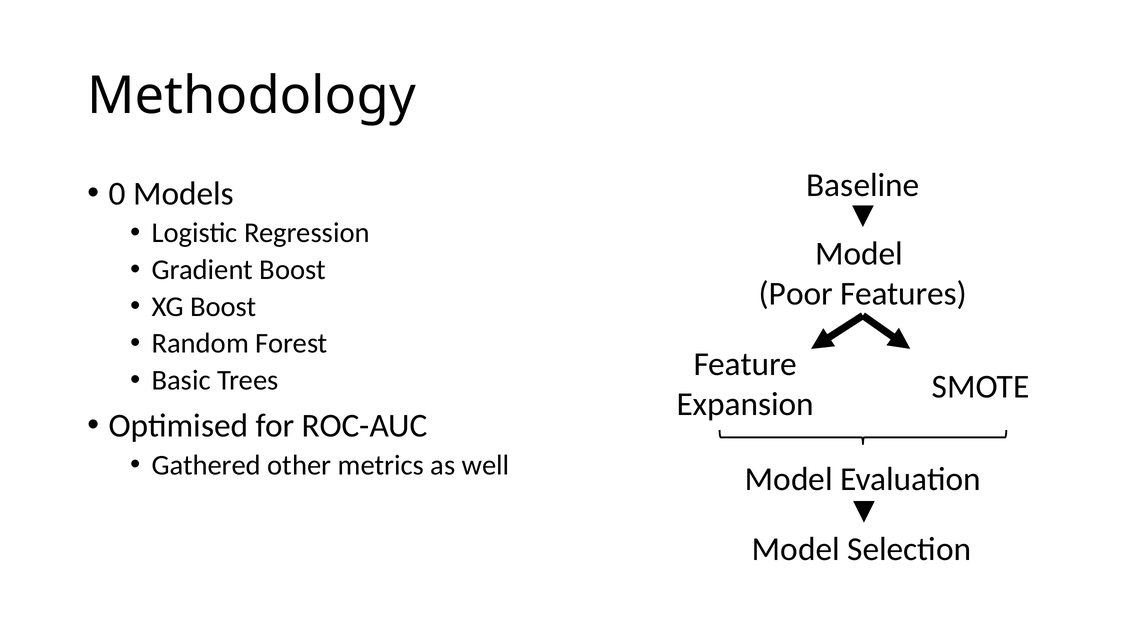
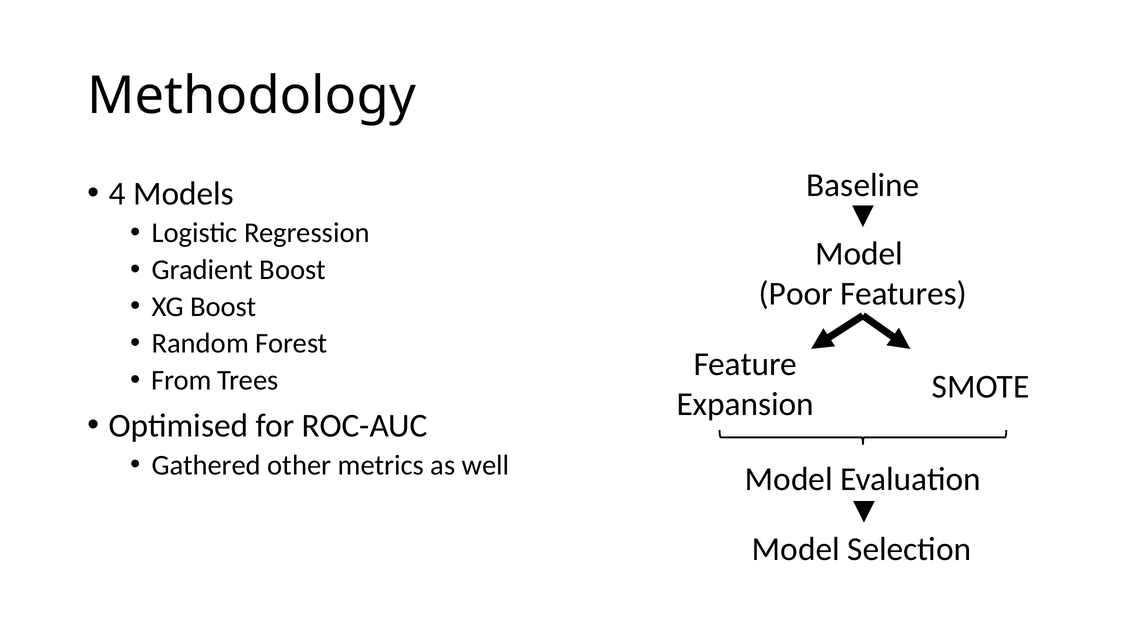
0: 0 -> 4 (117, 194)
Basic: Basic -> From (181, 380)
